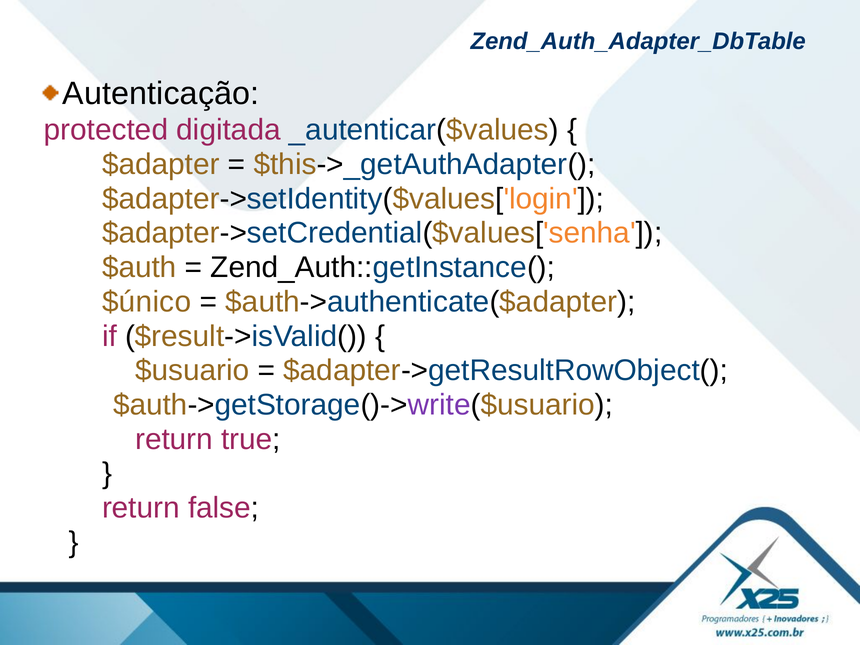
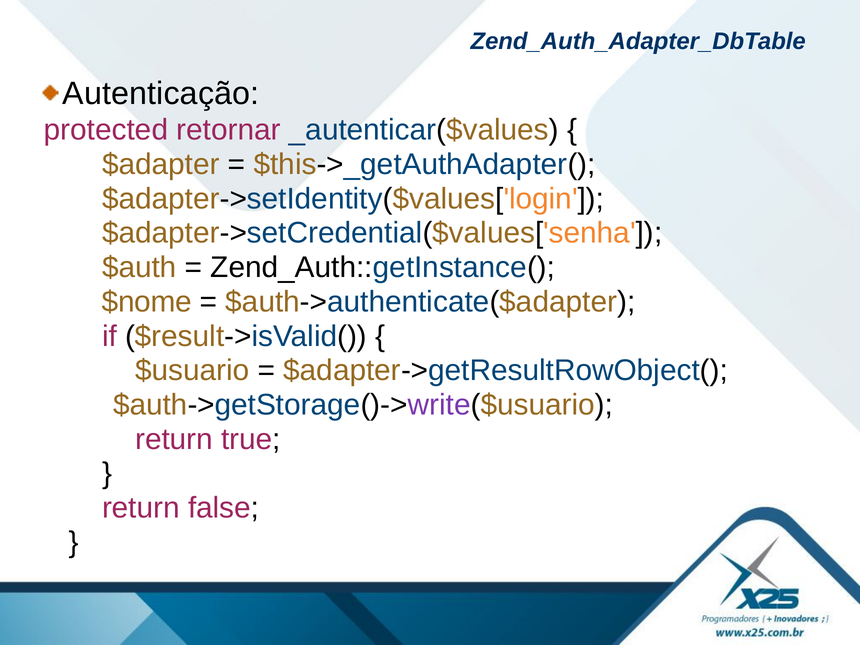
digitada: digitada -> retornar (229, 130)
$único: $único -> $nome (147, 302)
